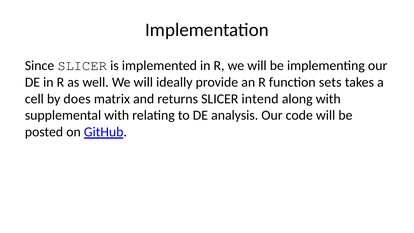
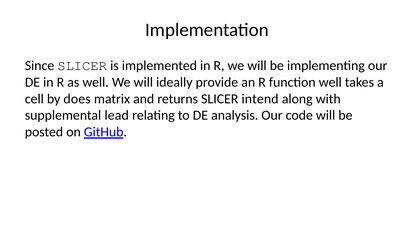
function sets: sets -> well (330, 82)
supplemental with: with -> lead (117, 115)
